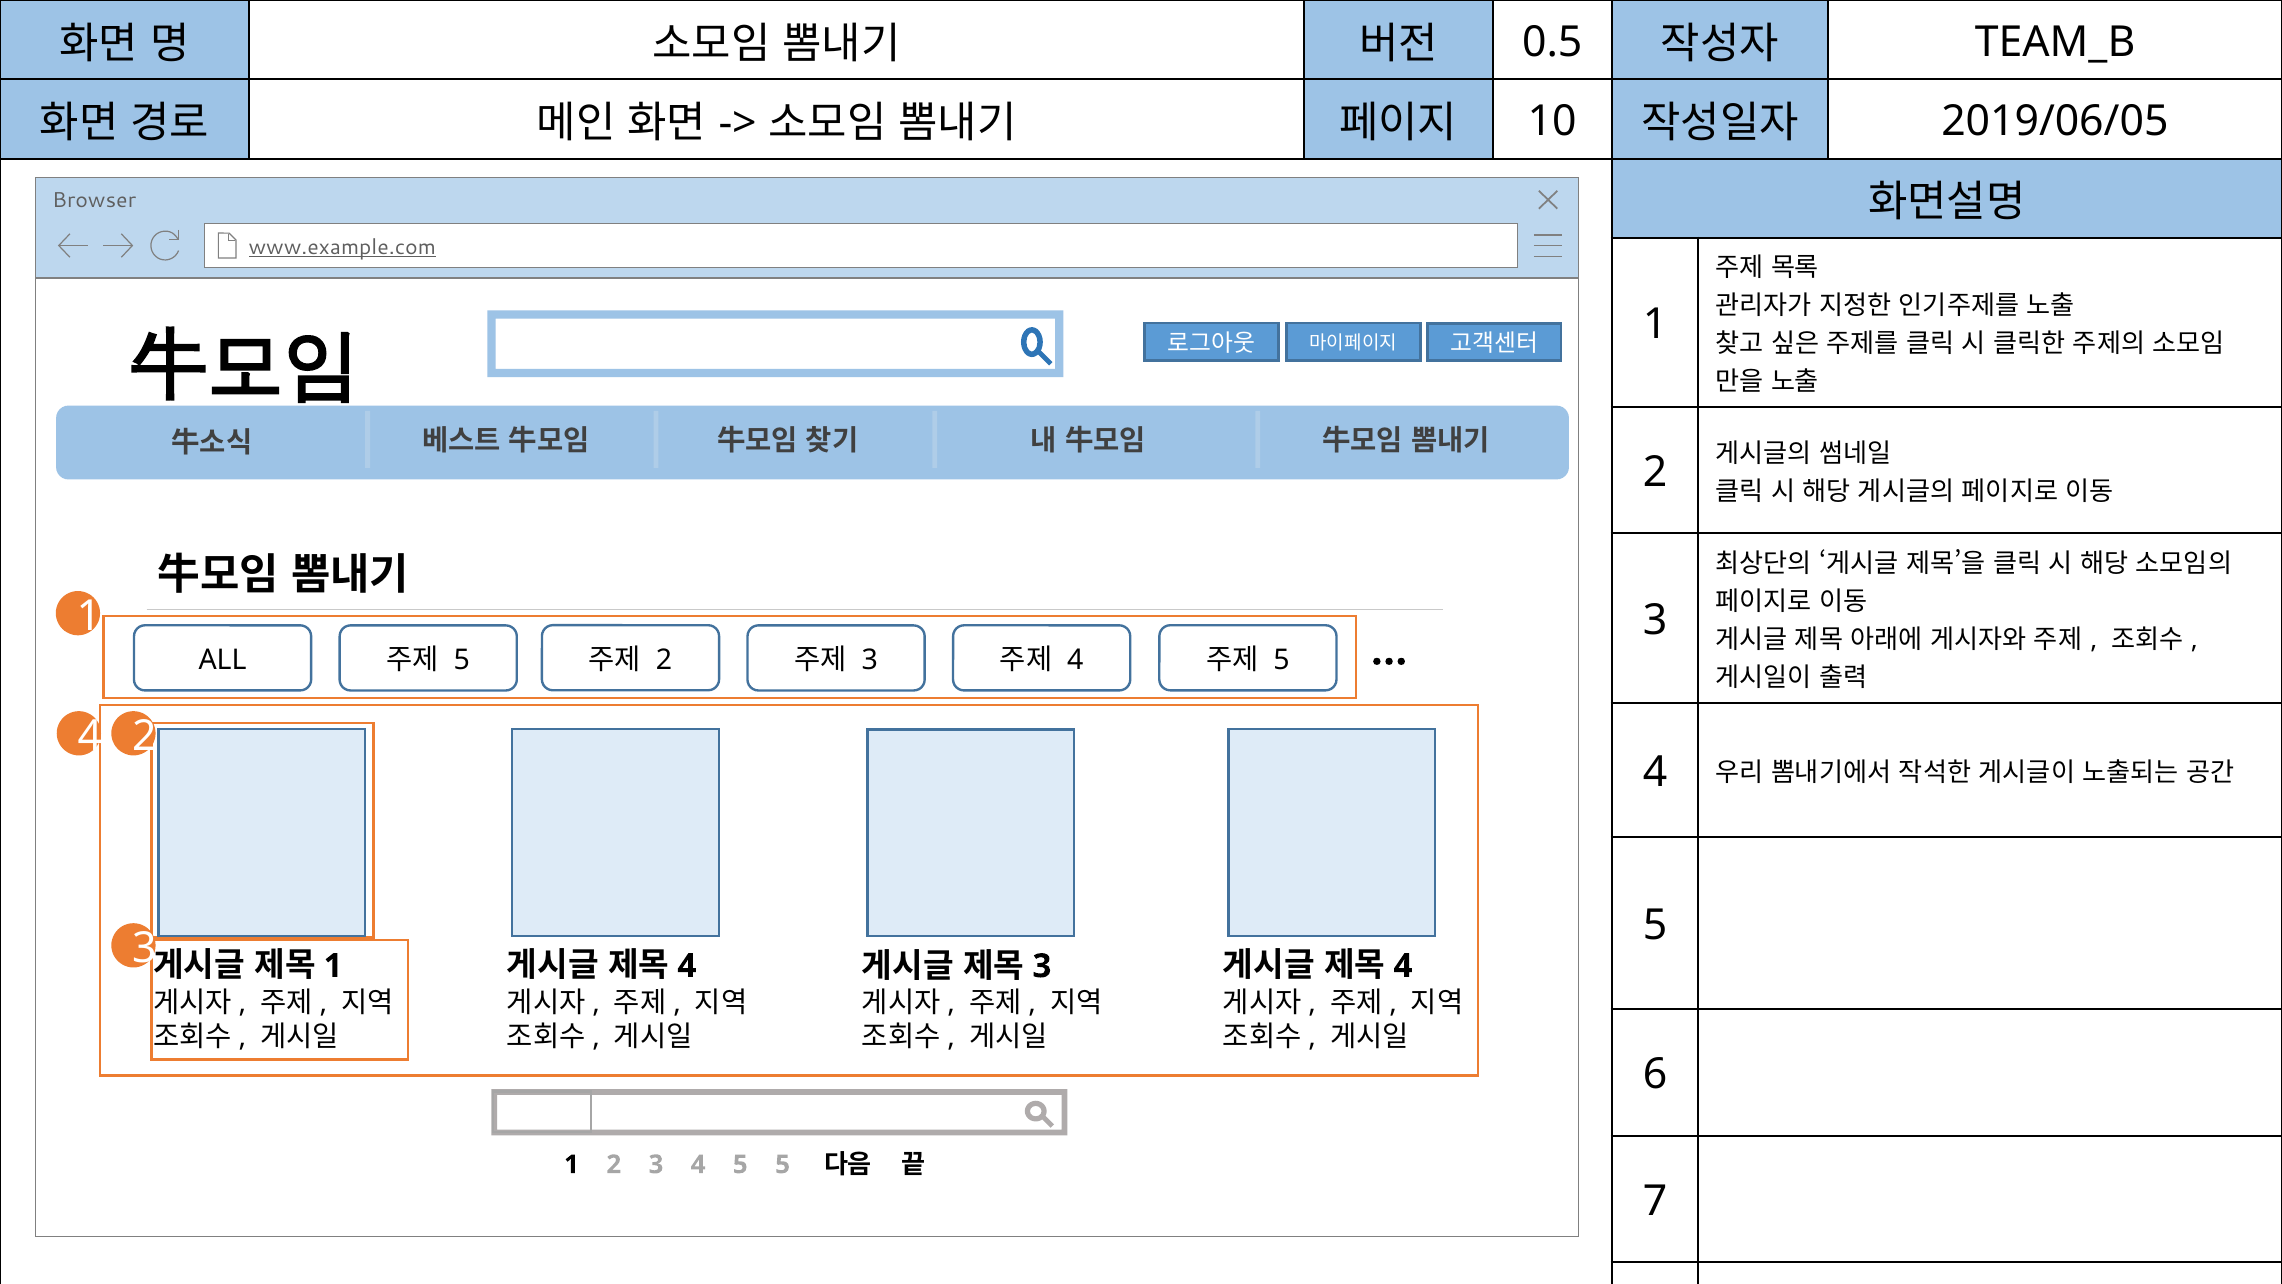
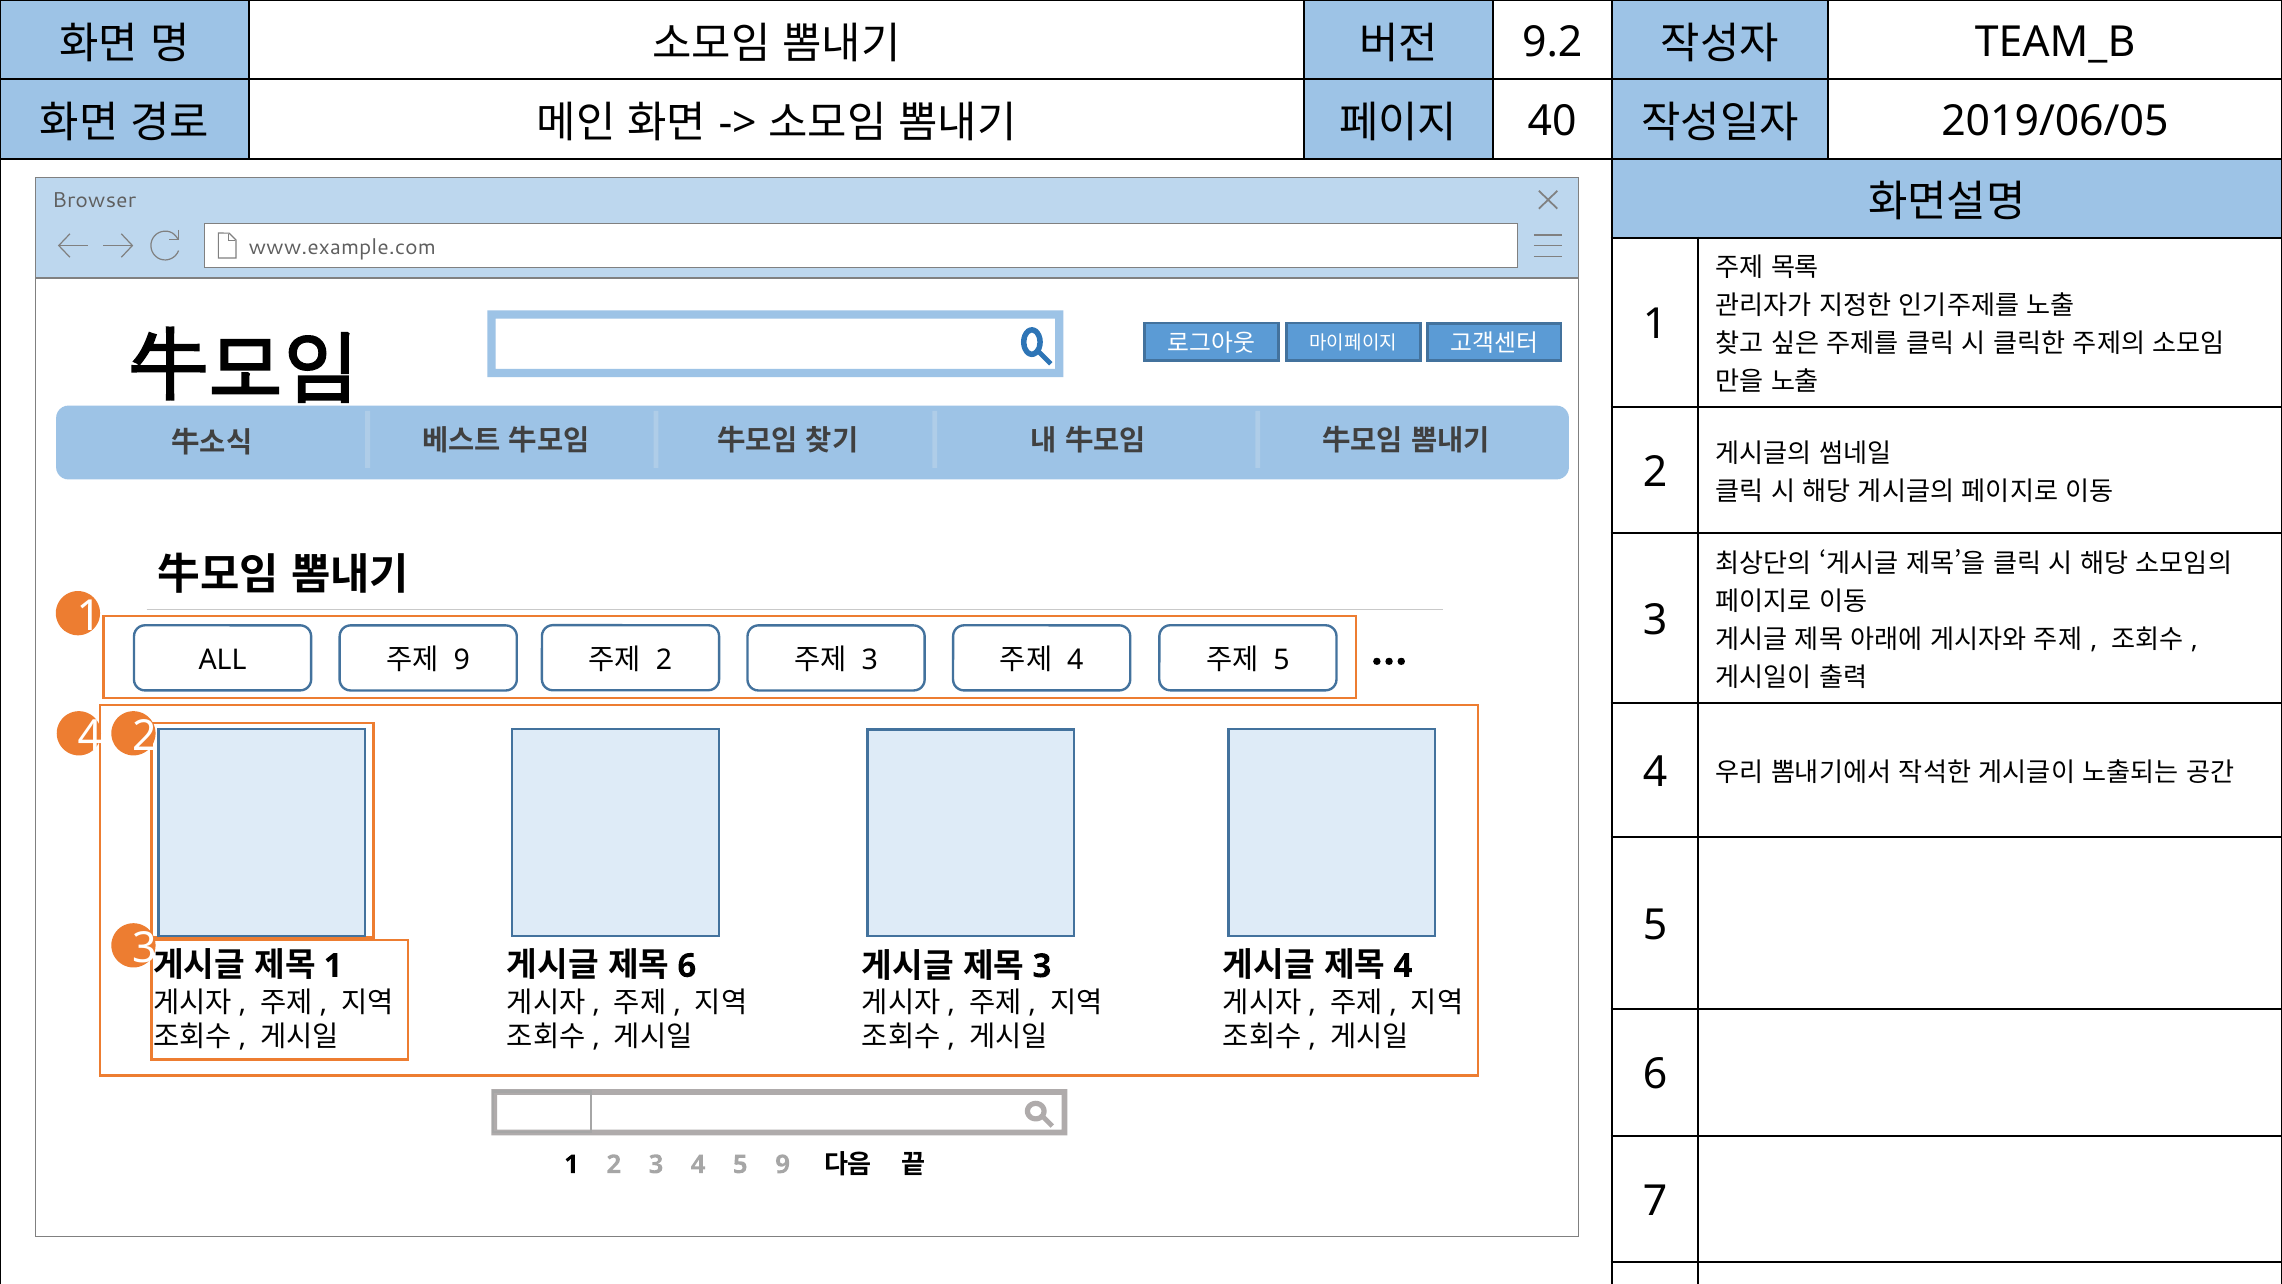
0.5: 0.5 -> 9.2 (1552, 42)
10: 10 -> 40 (1552, 121)
www.example.com underline: present -> none (342, 247)
5: 5 -> 9 (462, 660)
4: 4 -> 6 (687, 966)
5 5: 5 -> 9 (783, 1164)
